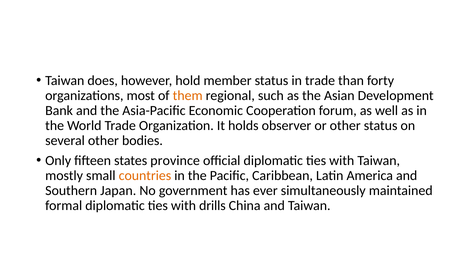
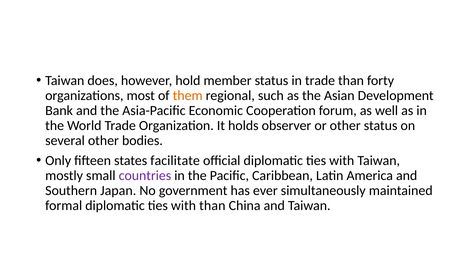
province: province -> facilitate (175, 160)
countries colour: orange -> purple (145, 175)
with drills: drills -> than (212, 205)
